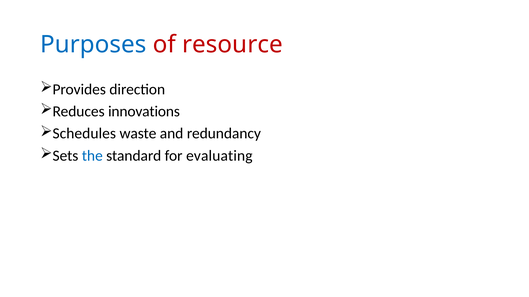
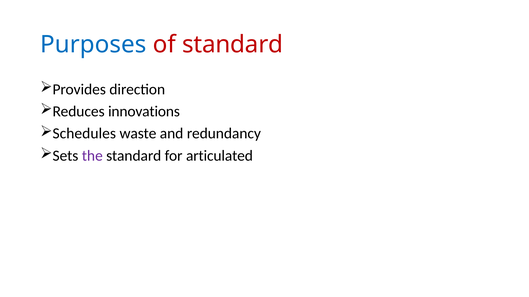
of resource: resource -> standard (233, 44)
the colour: blue -> purple (92, 156)
evaluating: evaluating -> articulated (219, 156)
